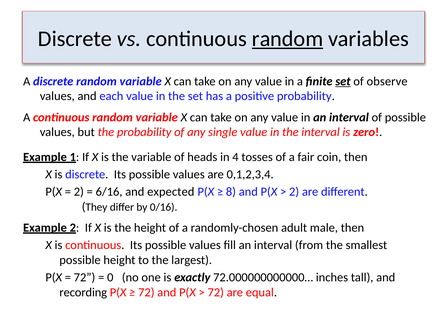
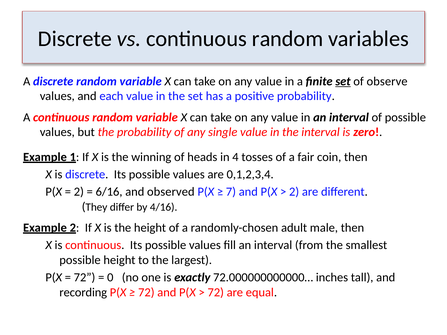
random underline: present -> none (288, 39)
the variable: variable -> winning (151, 157)
expected: expected -> observed (171, 192)
8: 8 -> 7 (231, 192)
0/16: 0/16 -> 4/16 (164, 207)
